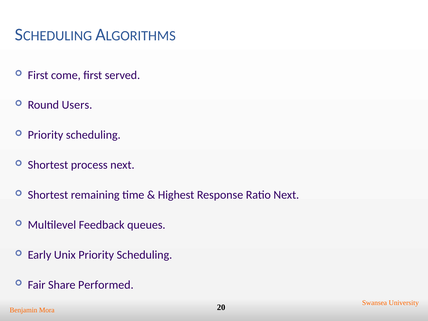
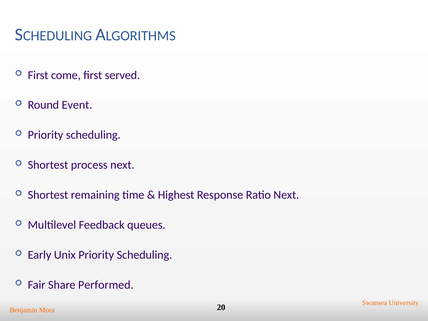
Users: Users -> Event (77, 105)
